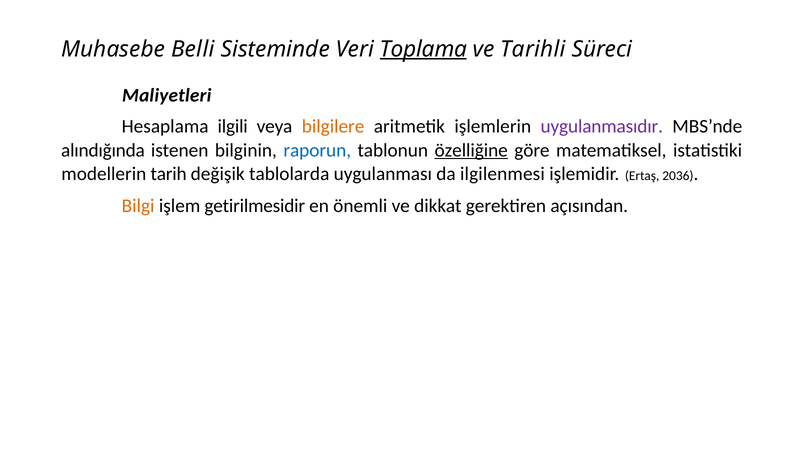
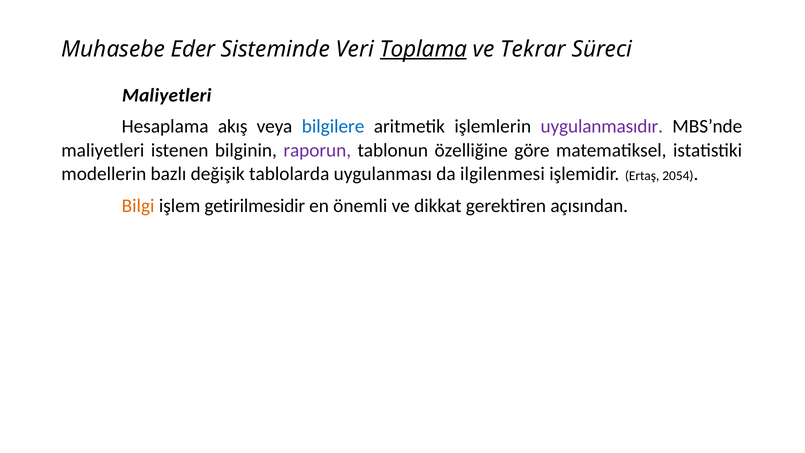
Belli: Belli -> Eder (193, 49)
Tarihli: Tarihli -> Tekrar (533, 49)
ilgili: ilgili -> akış (233, 127)
bilgilere colour: orange -> blue (333, 127)
alındığında: alındığında -> maliyetleri (103, 150)
raporun colour: blue -> purple (317, 150)
özelliğine underline: present -> none (471, 150)
tarih: tarih -> bazlı (169, 174)
2036: 2036 -> 2054 (678, 176)
